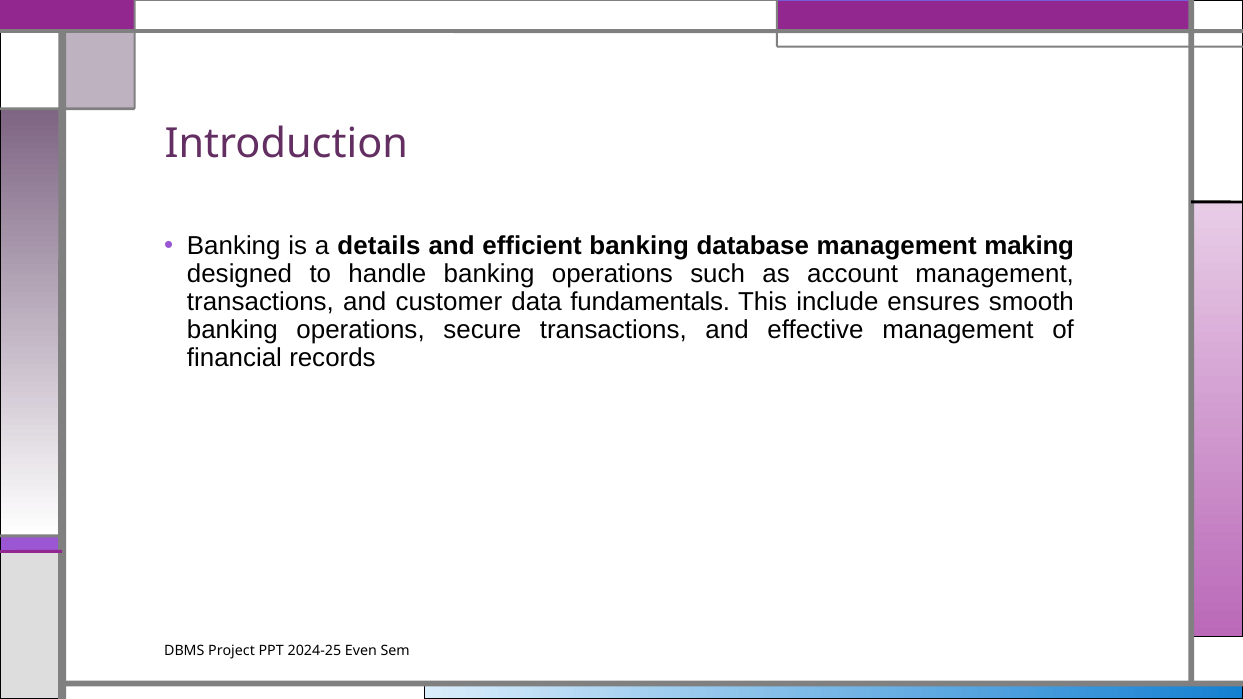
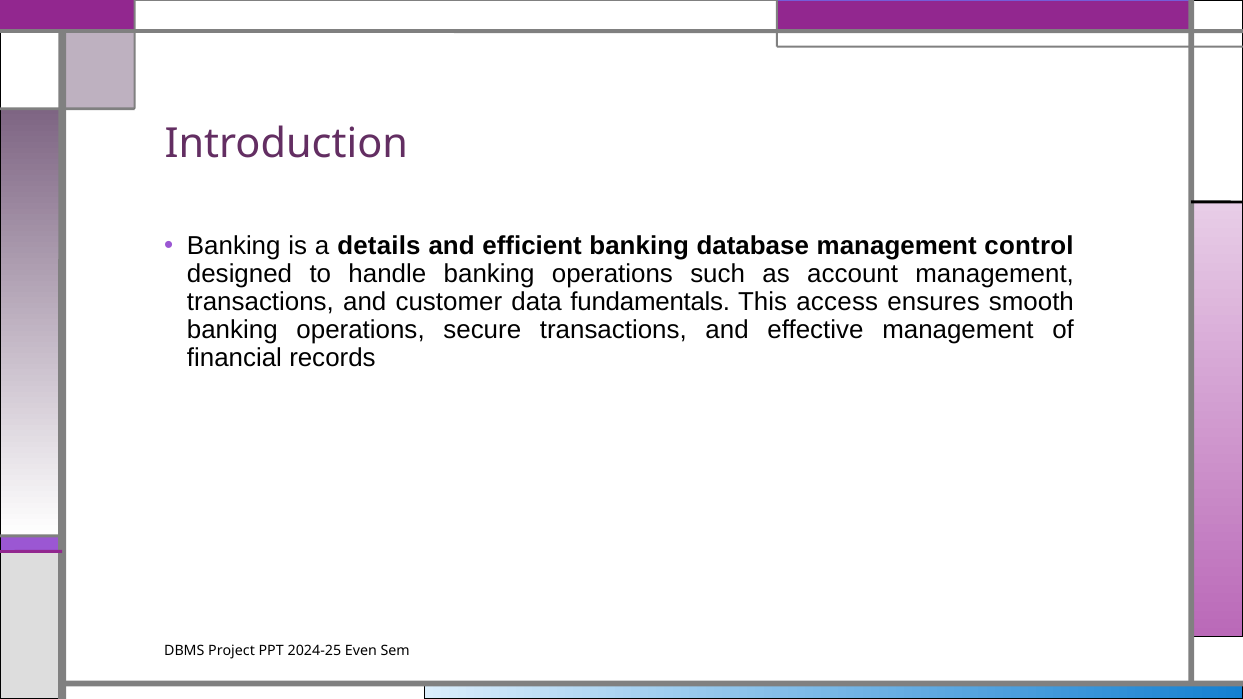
making: making -> control (1029, 246)
include: include -> access (837, 302)
